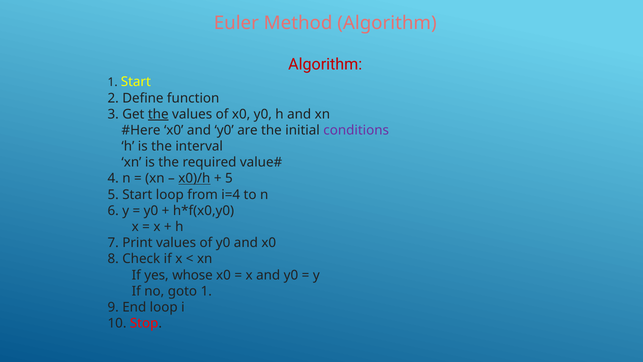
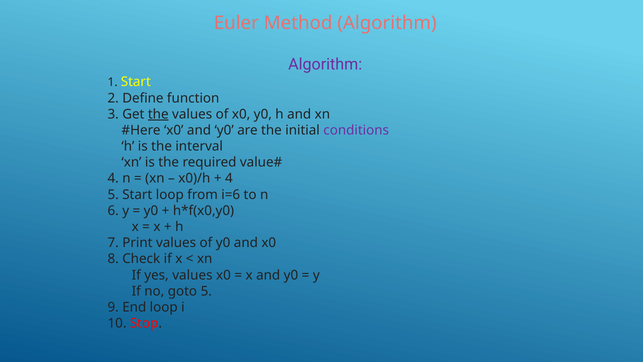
Algorithm colour: red -> purple (325, 64)
x0)/h underline: present -> none (194, 178)
5: 5 -> 4 (229, 178)
i=4: i=4 -> i=6 (231, 194)
yes whose: whose -> values (192, 275)
goto 1: 1 -> 5 (206, 291)
